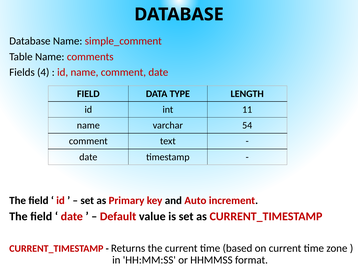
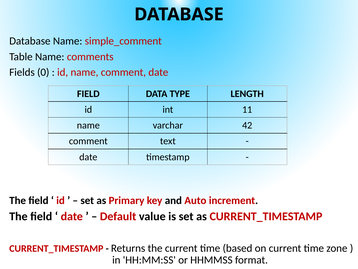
4: 4 -> 0 (43, 72)
54: 54 -> 42 (247, 125)
